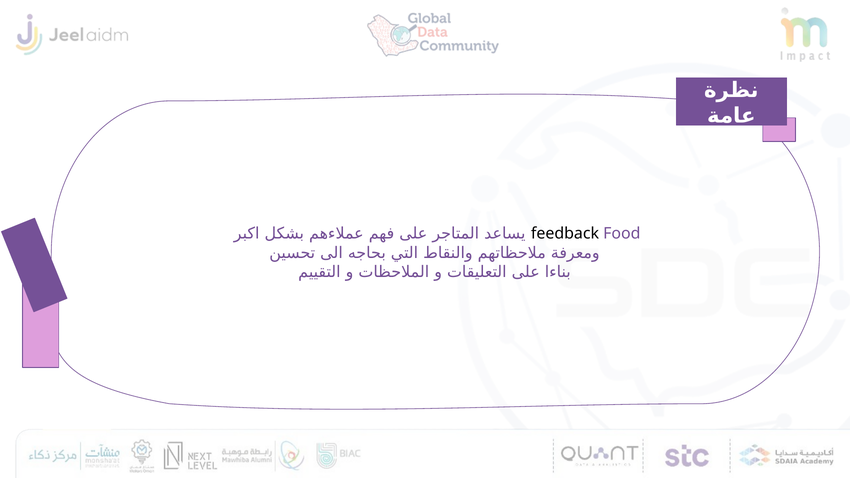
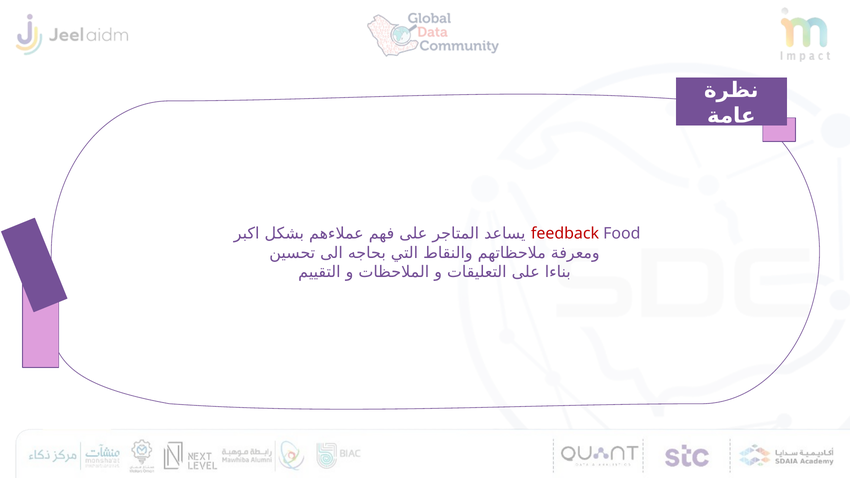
feedback colour: black -> red (565, 234)
